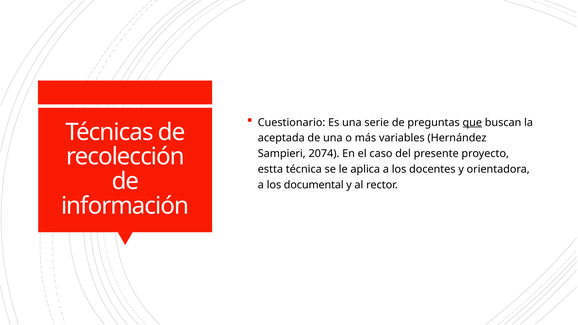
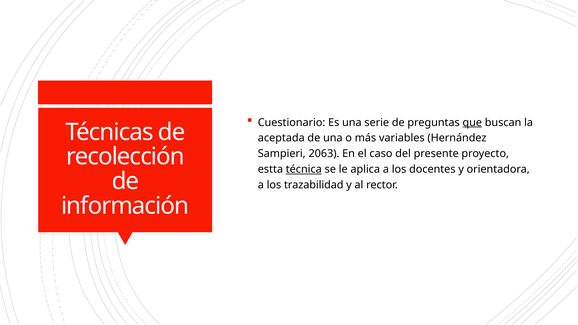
2074: 2074 -> 2063 (324, 154)
técnica underline: none -> present (304, 169)
documental: documental -> trazabilidad (314, 185)
